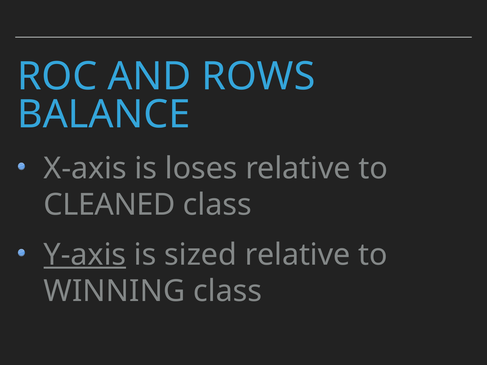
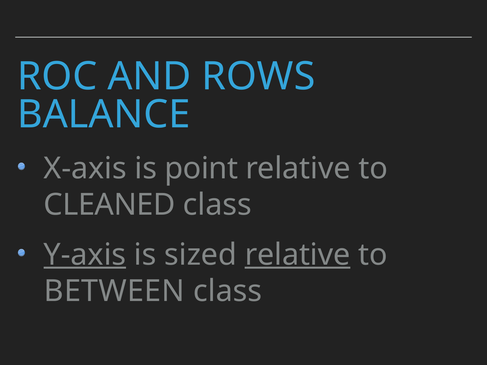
loses: loses -> point (201, 168)
relative underline: none -> present (298, 255)
WINNING: WINNING -> BETWEEN (114, 291)
